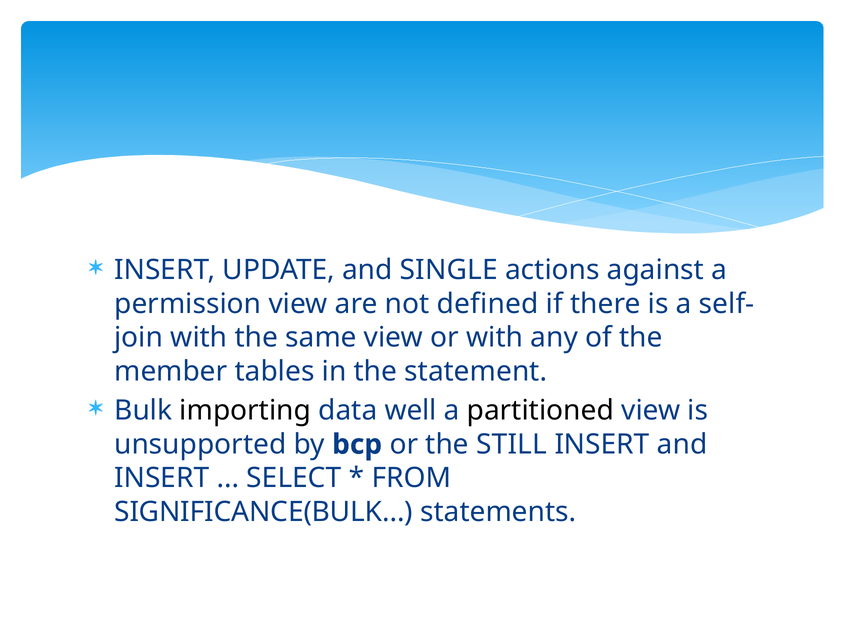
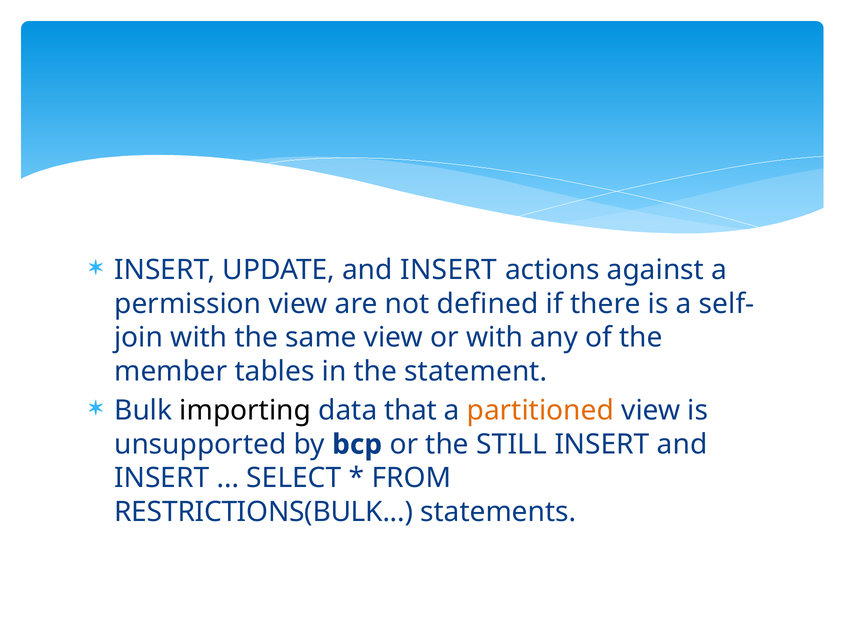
UPDATE and SINGLE: SINGLE -> INSERT (449, 270)
well: well -> that (411, 411)
partitioned colour: black -> orange (540, 411)
SIGNIFICANCE(BULK: SIGNIFICANCE(BULK -> RESTRICTIONS(BULK (264, 512)
